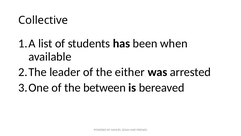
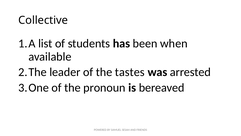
either: either -> tastes (130, 72)
between: between -> pronoun (104, 87)
